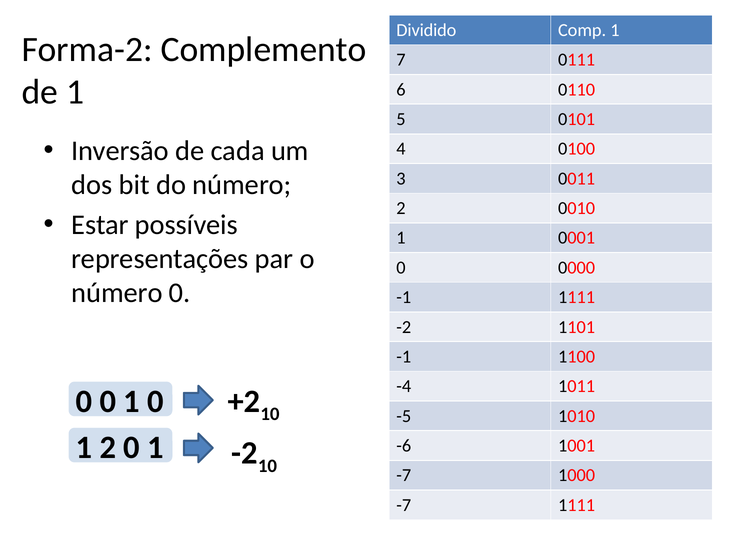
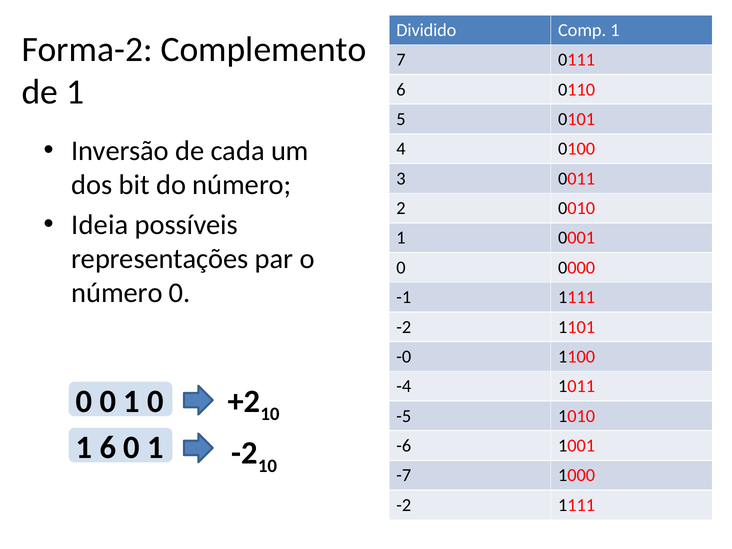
Estar: Estar -> Ideia (100, 225)
-1: -1 -> -0 (404, 357)
1 2: 2 -> 6 (108, 447)
-7: -7 -> -2 (404, 505)
